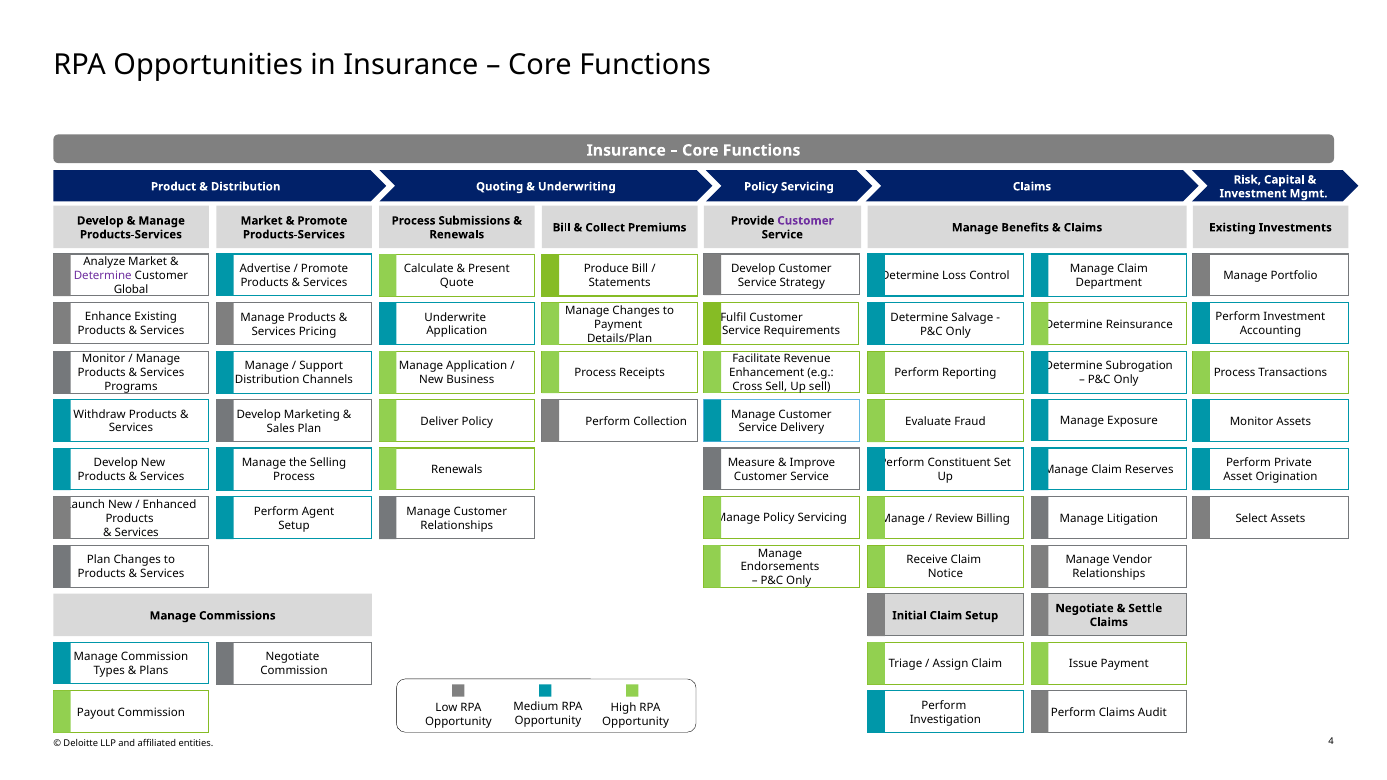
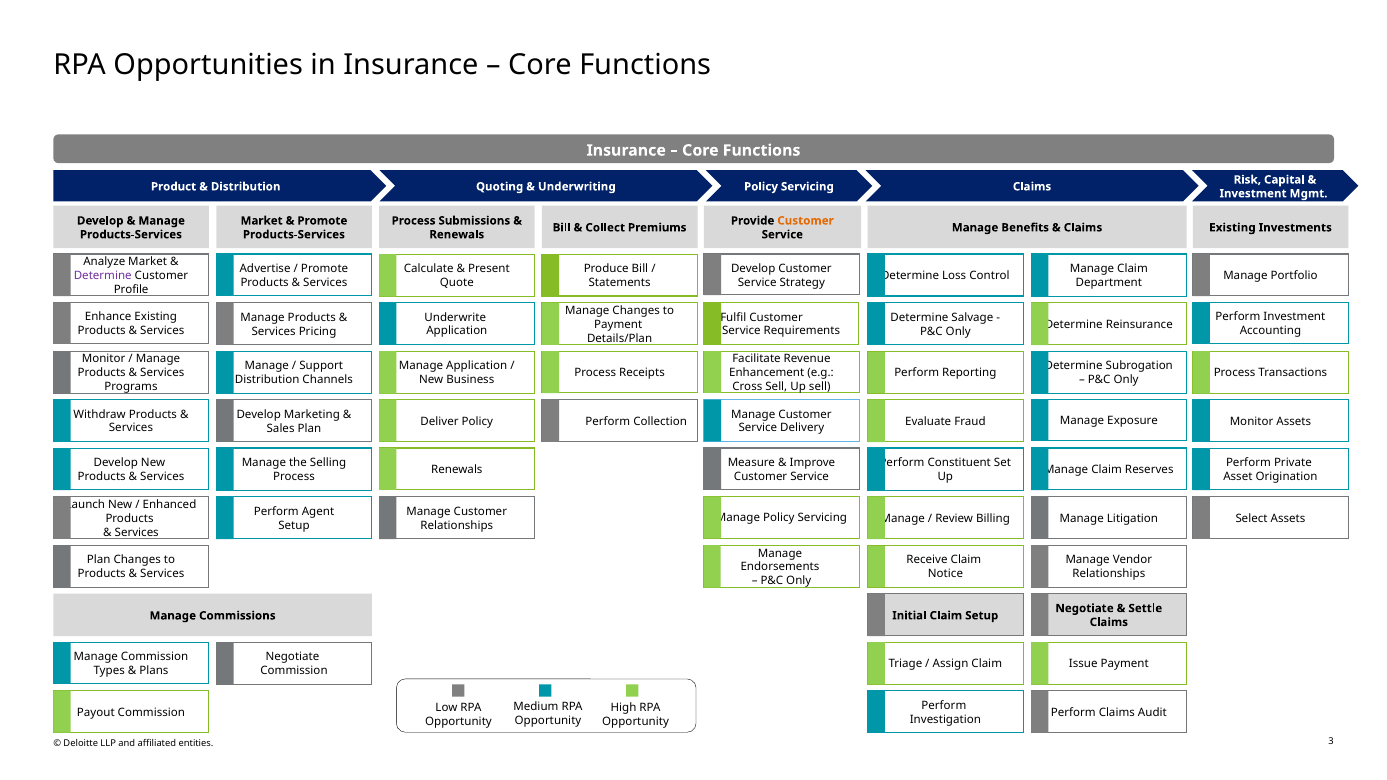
Customer colour: purple -> orange (806, 221)
Global: Global -> Profile (131, 290)
4: 4 -> 3 (1331, 742)
